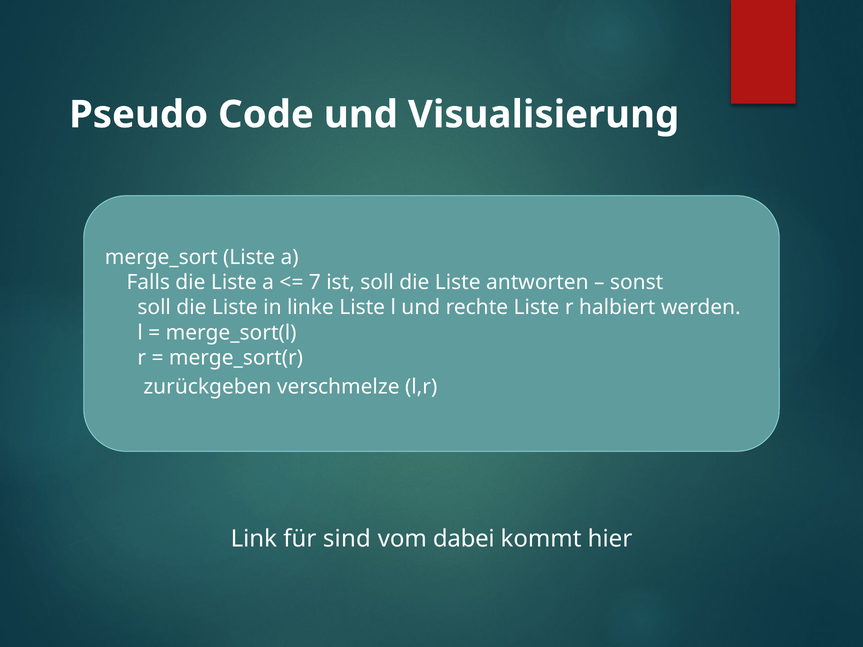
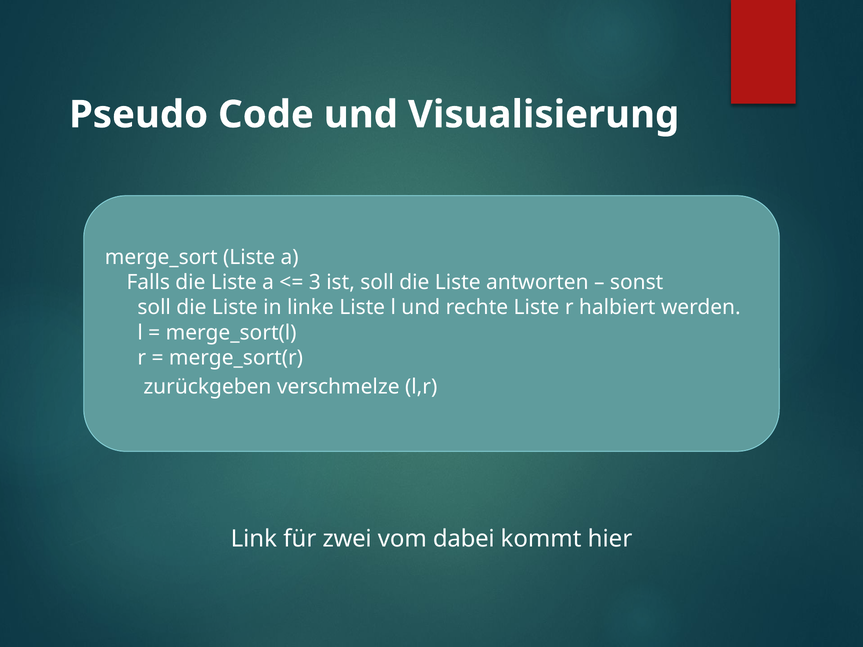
7: 7 -> 3 (315, 283)
sind: sind -> zwei (347, 539)
